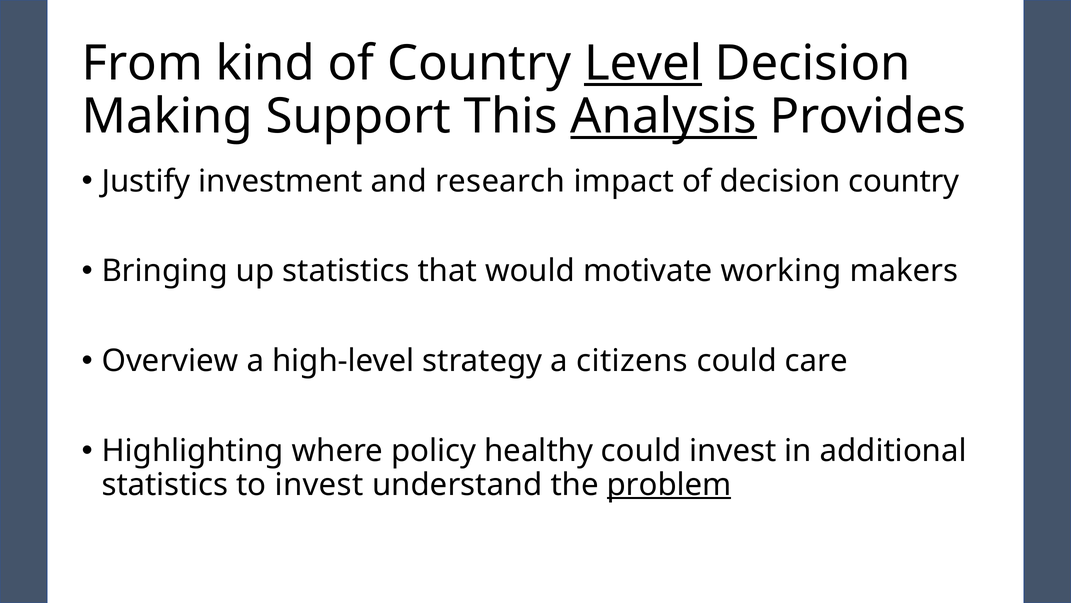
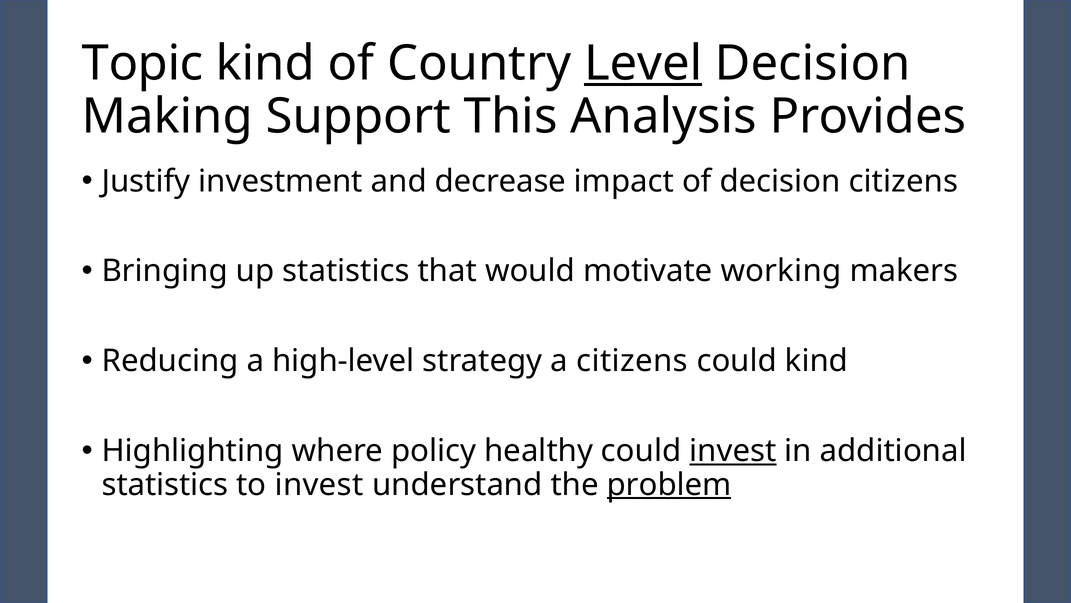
From: From -> Topic (142, 63)
Analysis underline: present -> none (664, 116)
research: research -> decrease (500, 181)
decision country: country -> citizens (904, 181)
Overview: Overview -> Reducing (170, 361)
could care: care -> kind (817, 361)
invest underline: none -> present (733, 451)
